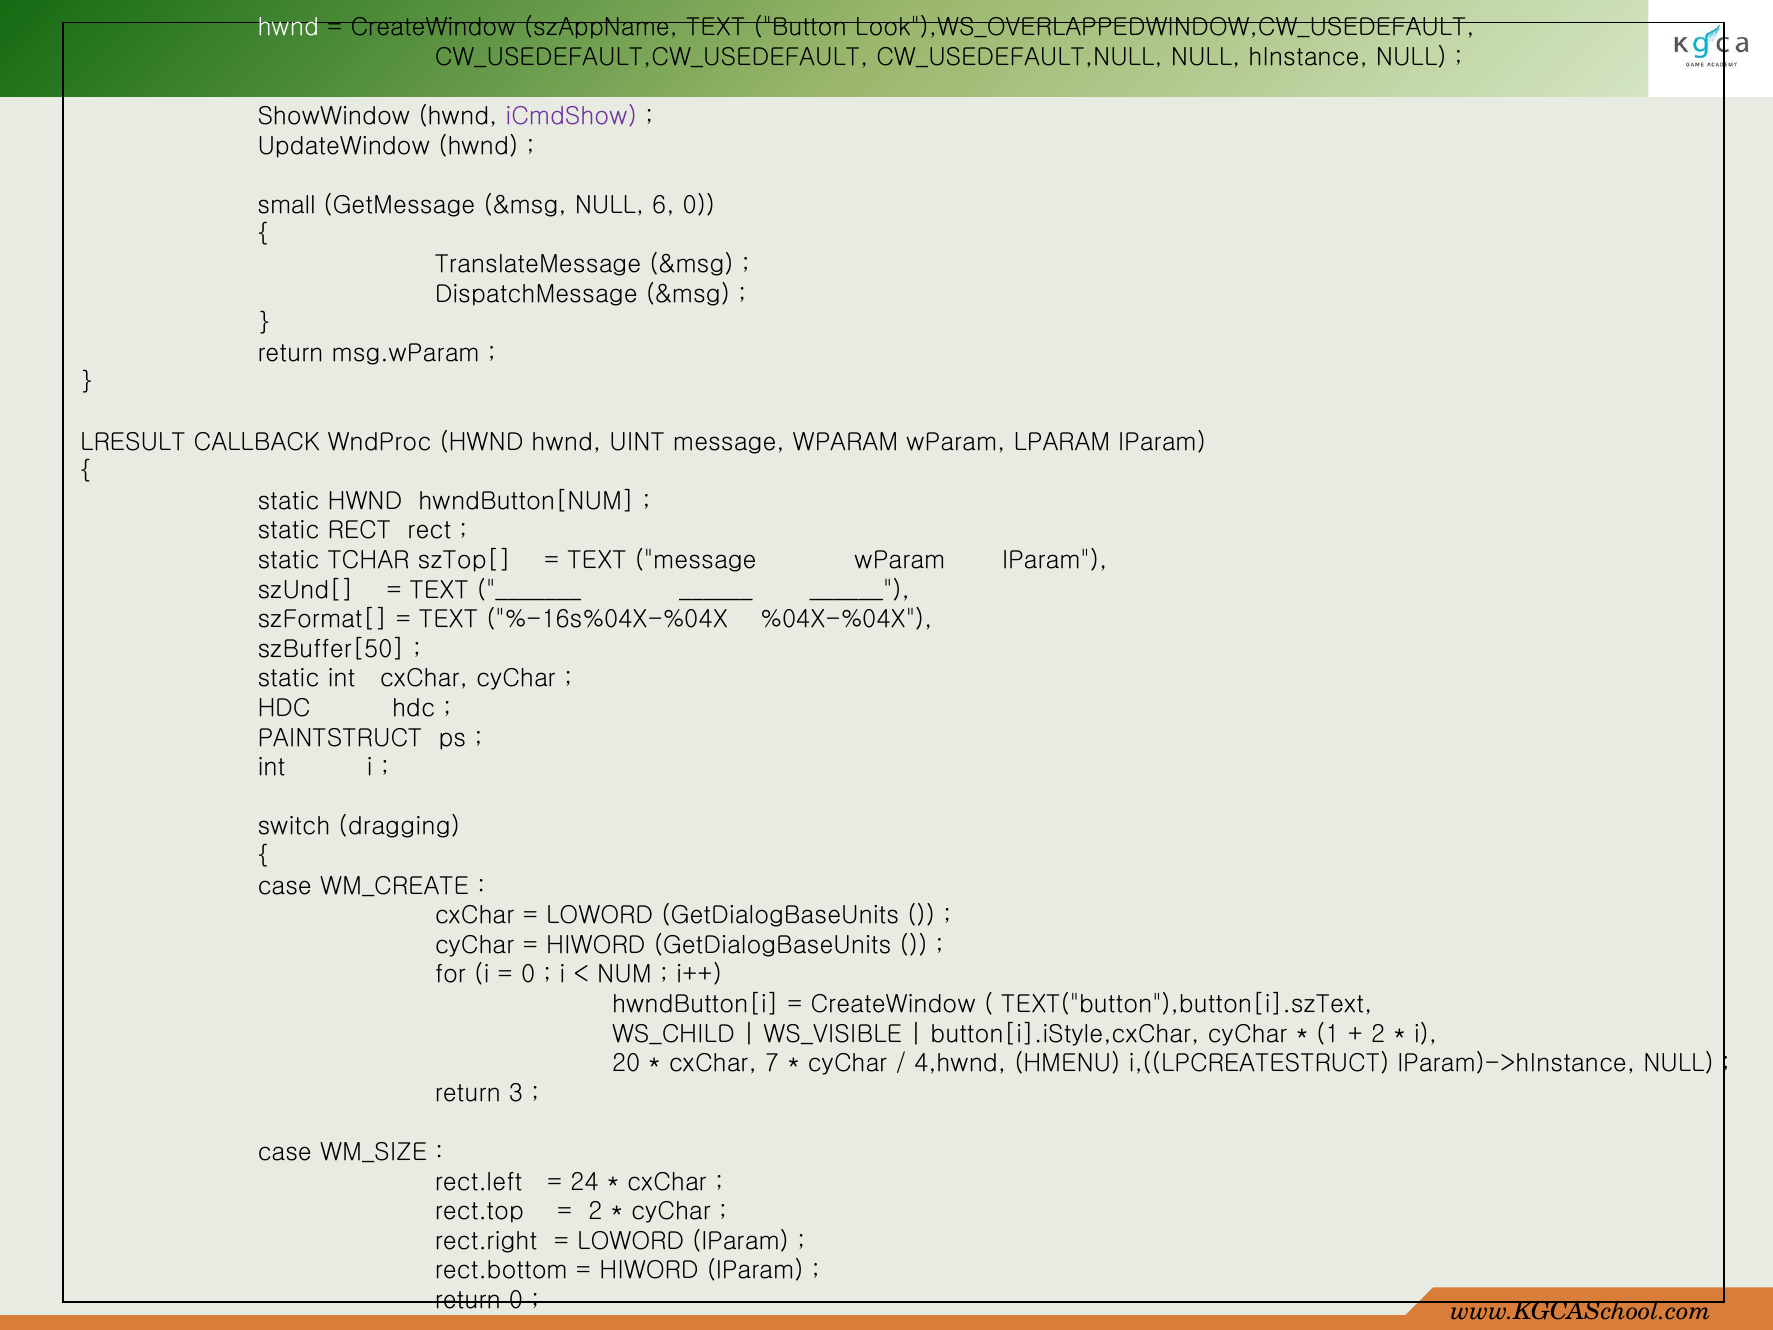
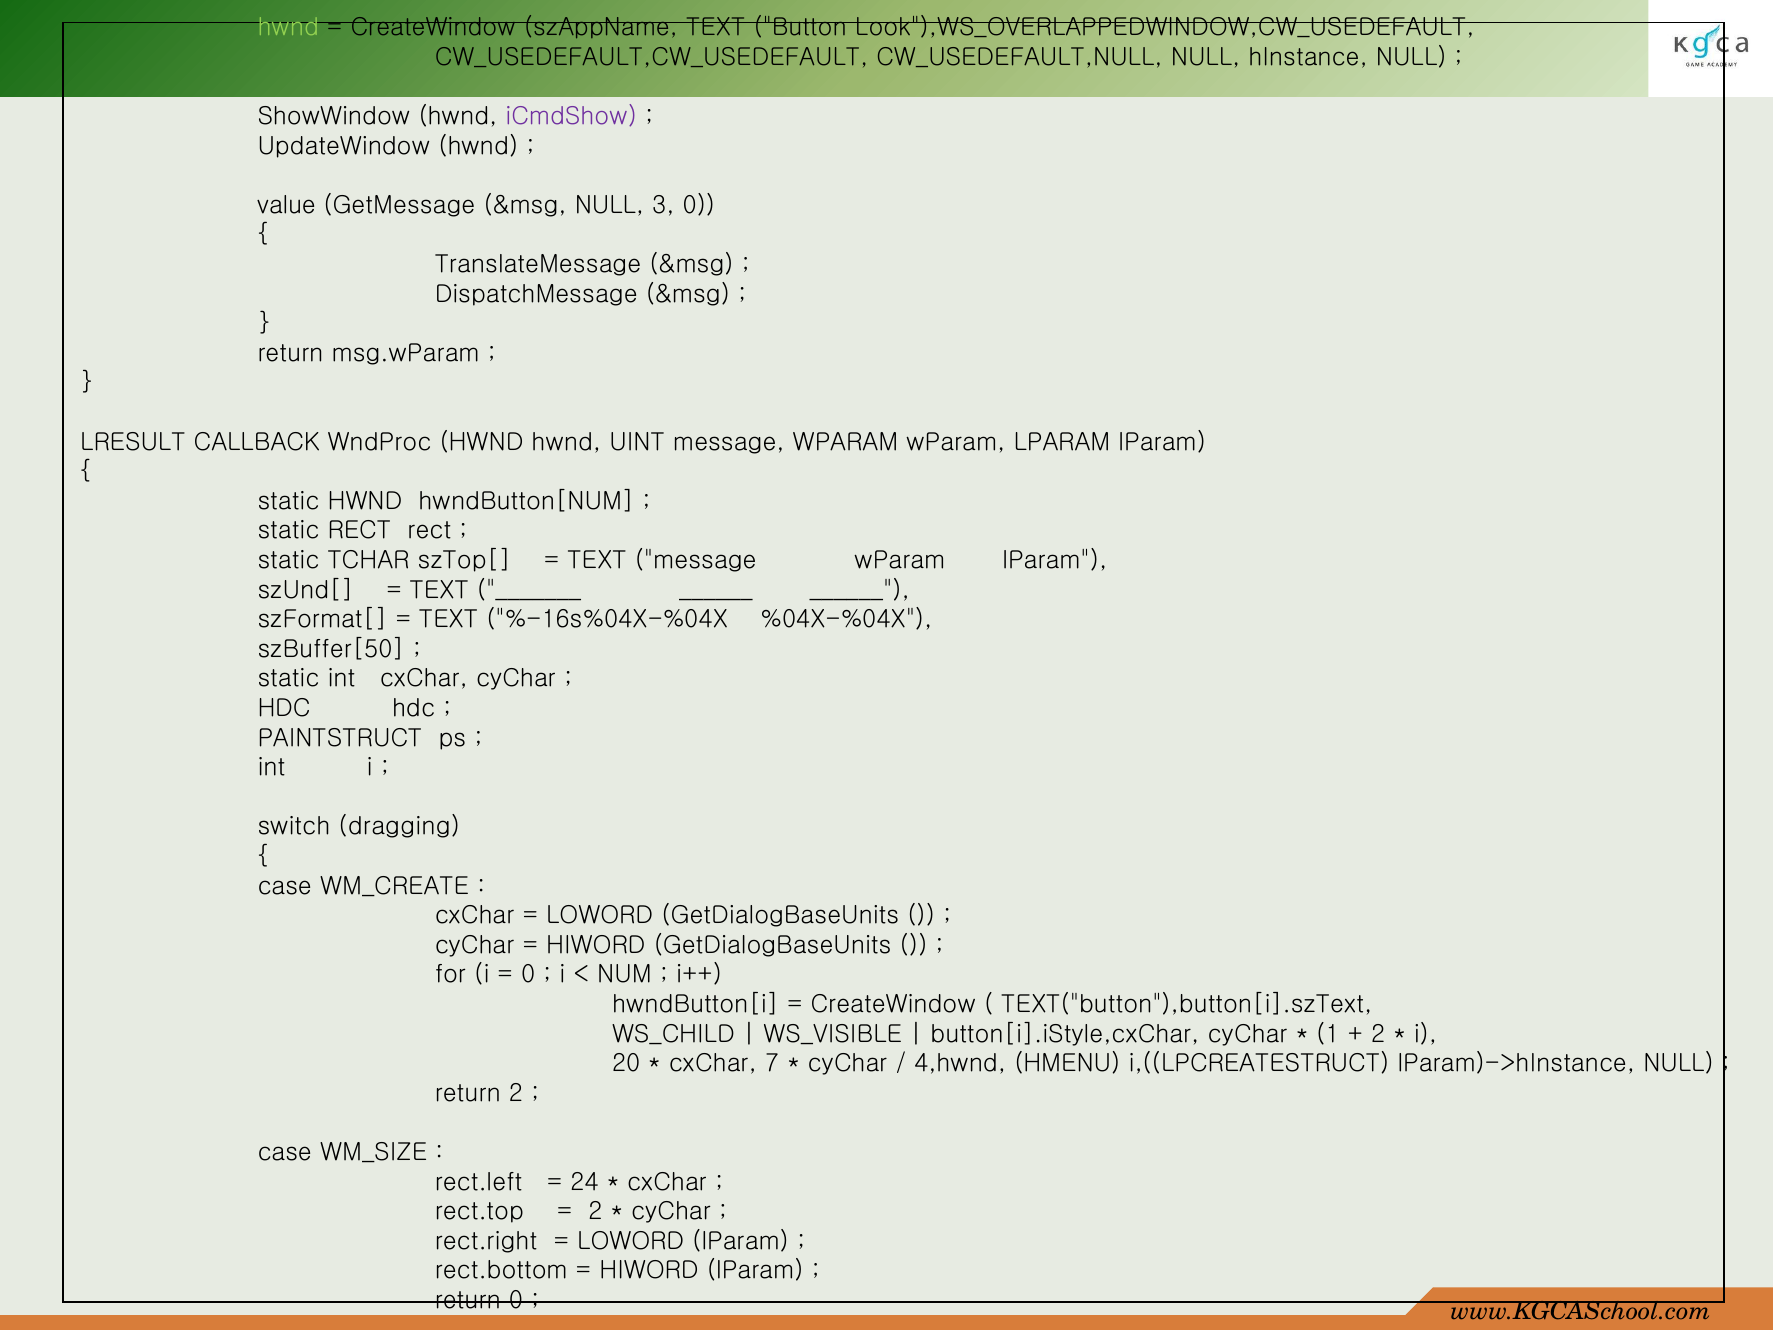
hwnd colour: white -> light green (288, 27)
small: small -> value (287, 205)
6: 6 -> 3 (663, 205)
return 3: 3 -> 2 (516, 1093)
